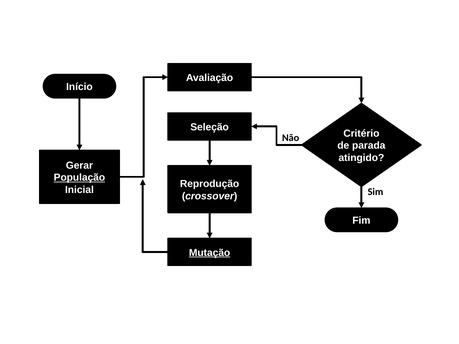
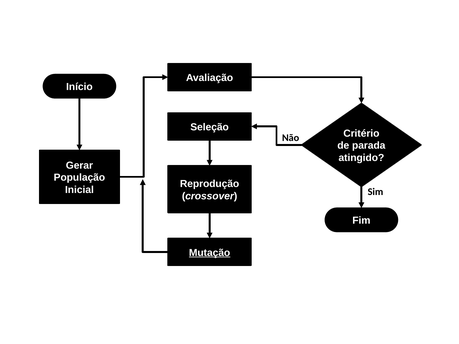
População underline: present -> none (79, 178)
